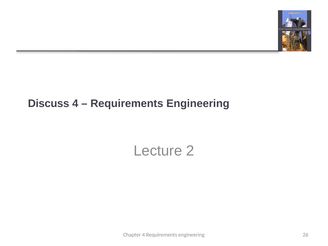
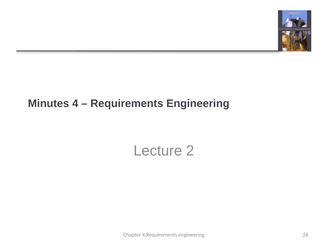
Discuss: Discuss -> Minutes (49, 104)
